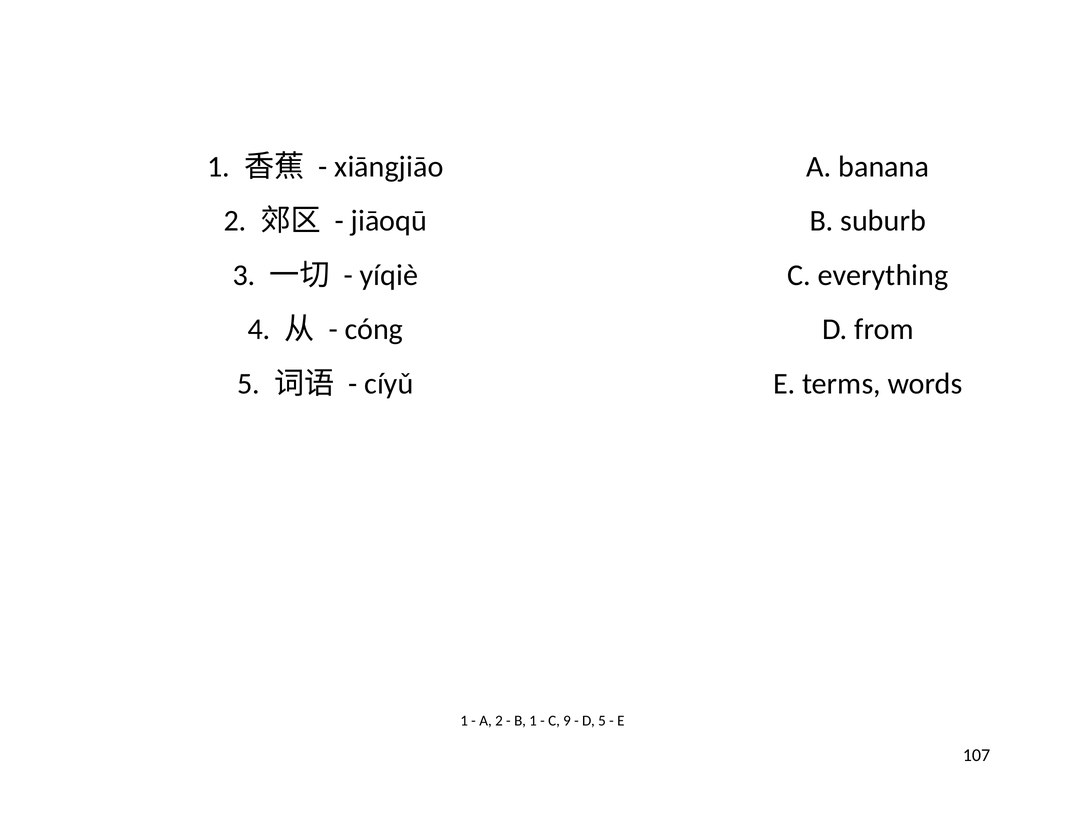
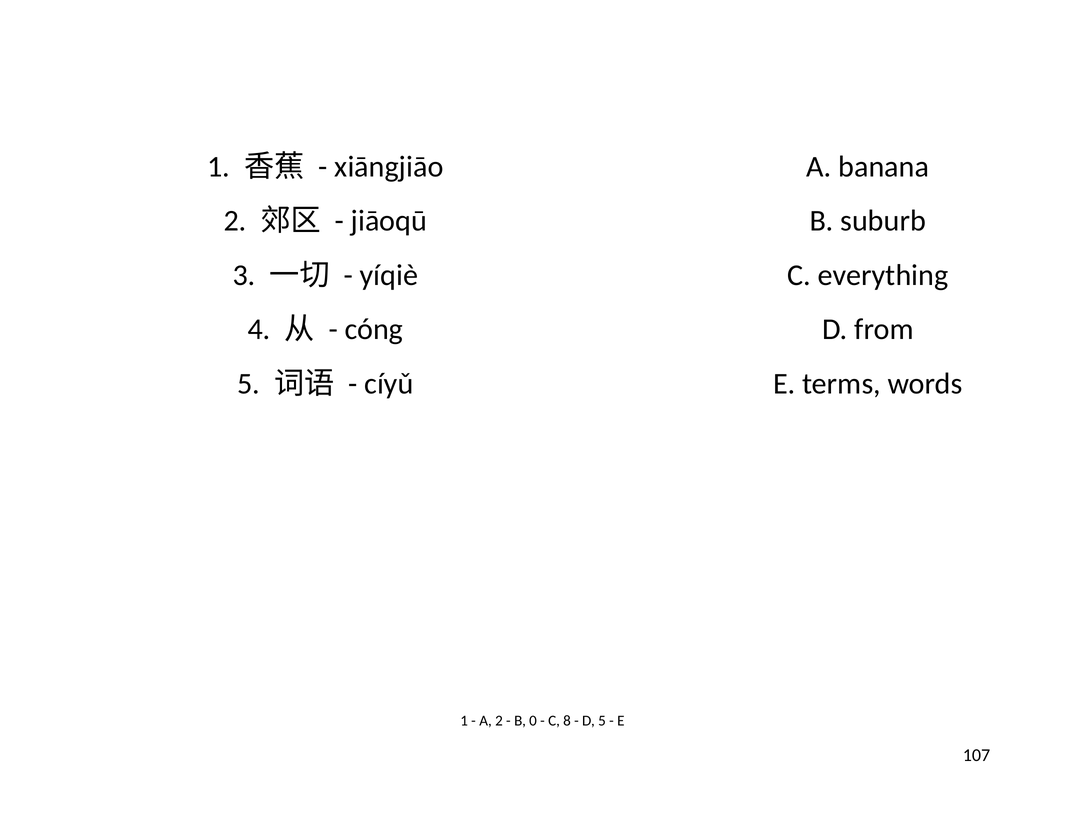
B 1: 1 -> 0 (533, 721)
9: 9 -> 8 (567, 721)
